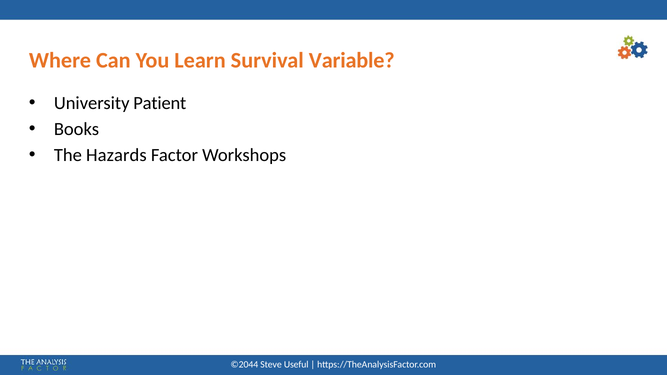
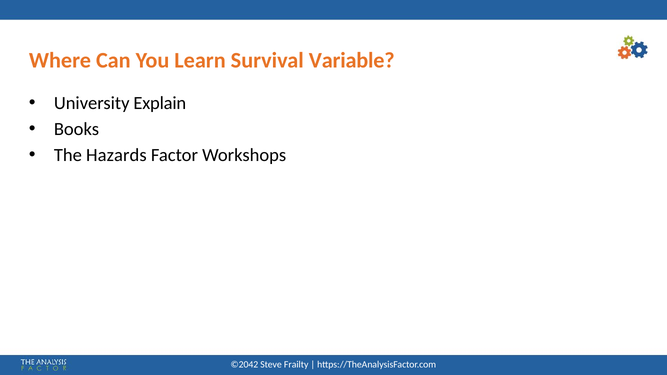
Patient: Patient -> Explain (160, 103)
©2044: ©2044 -> ©2042 (244, 365)
Useful: Useful -> Frailty (296, 365)
